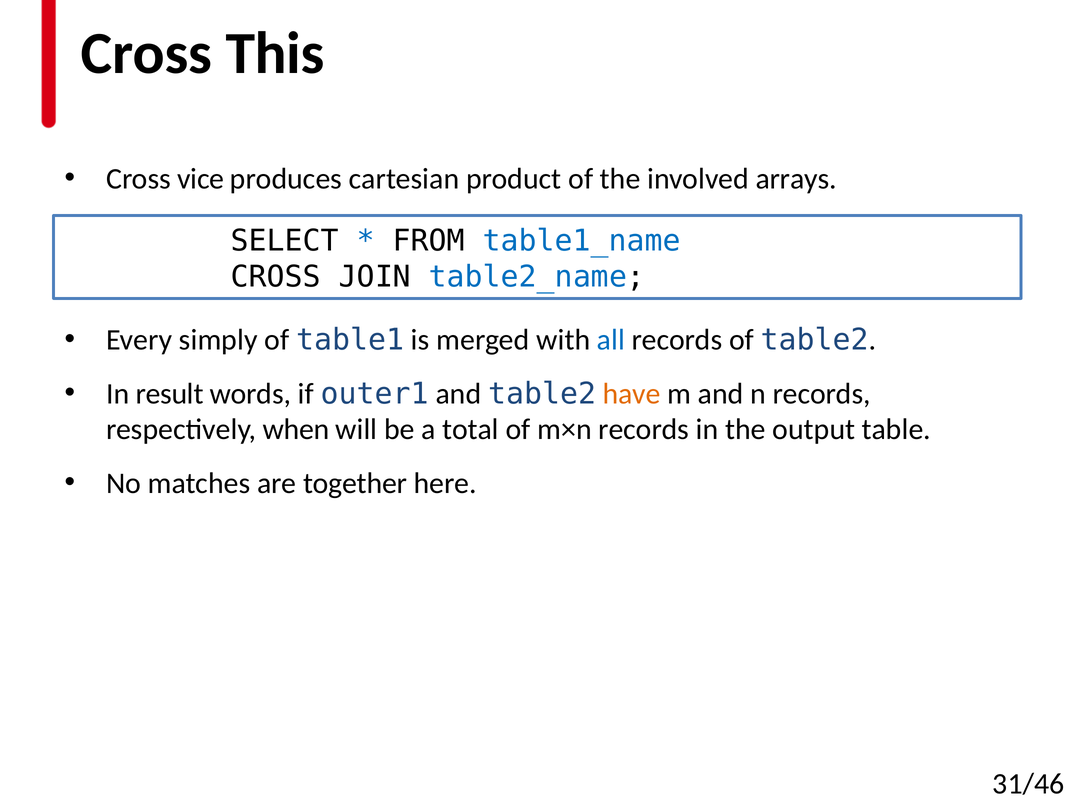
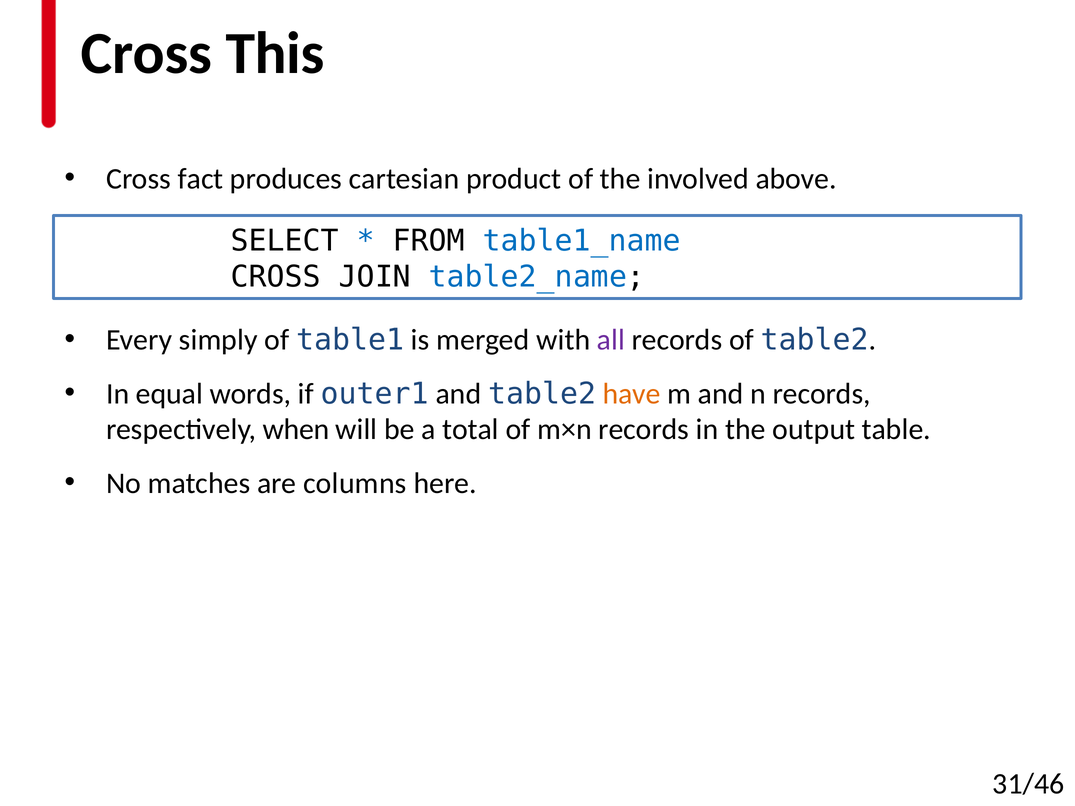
vice: vice -> fact (201, 179)
arrays: arrays -> above (796, 179)
all colour: blue -> purple (611, 340)
result: result -> equal (169, 394)
together: together -> columns (355, 483)
